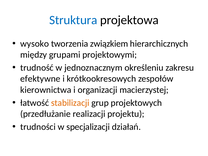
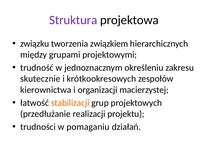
Struktura colour: blue -> purple (73, 20)
wysoko: wysoko -> związku (35, 44)
efektywne: efektywne -> skutecznie (40, 79)
specjalizacji: specjalizacji -> pomaganiu (88, 127)
